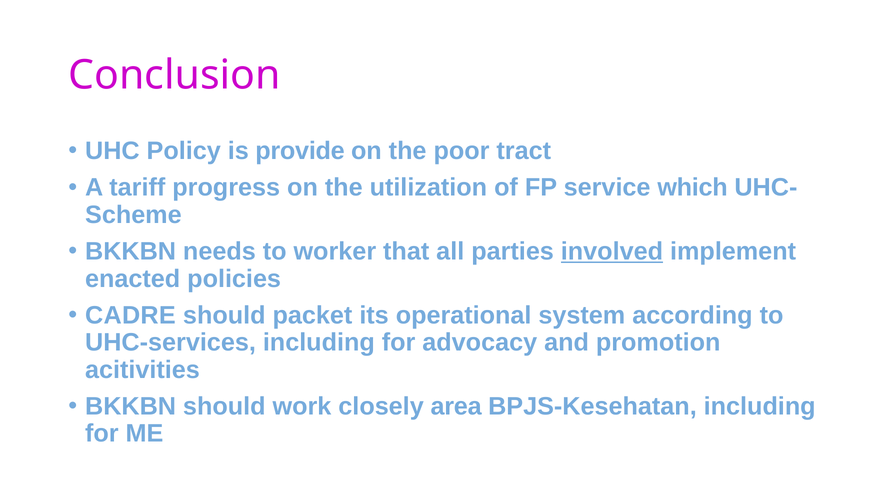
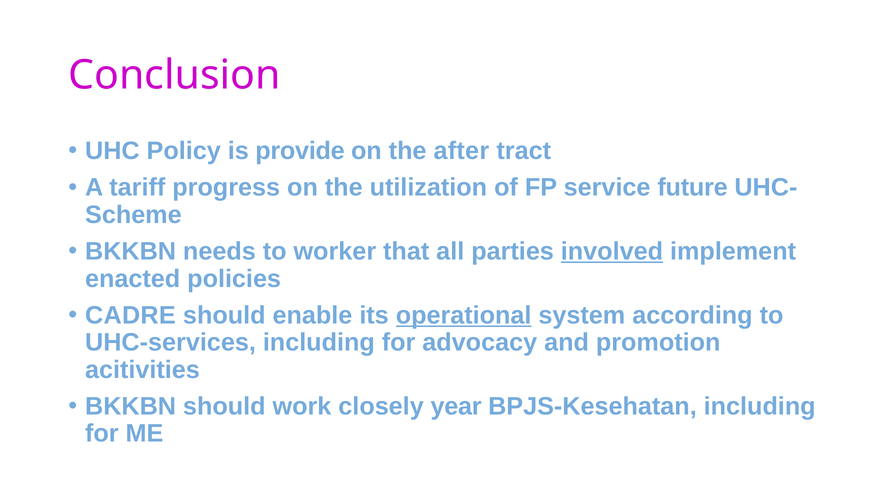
poor: poor -> after (461, 151)
which: which -> future (693, 188)
packet: packet -> enable (312, 315)
operational underline: none -> present (464, 315)
area: area -> year (456, 406)
